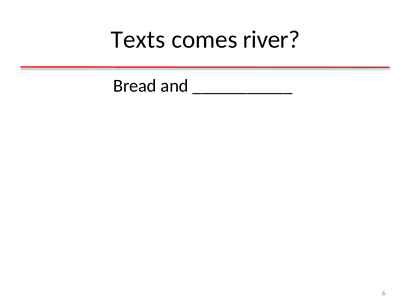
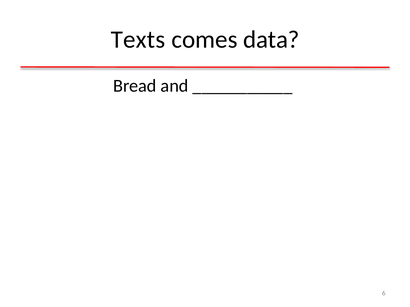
river: river -> data (271, 40)
